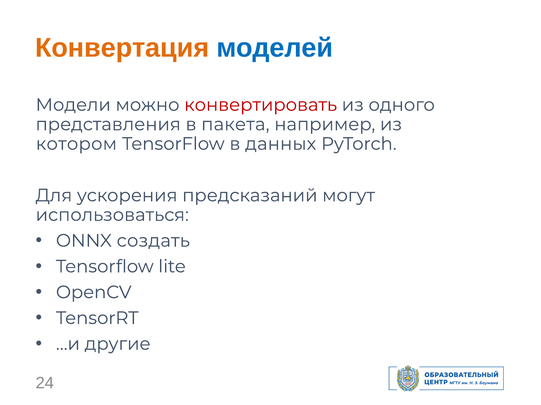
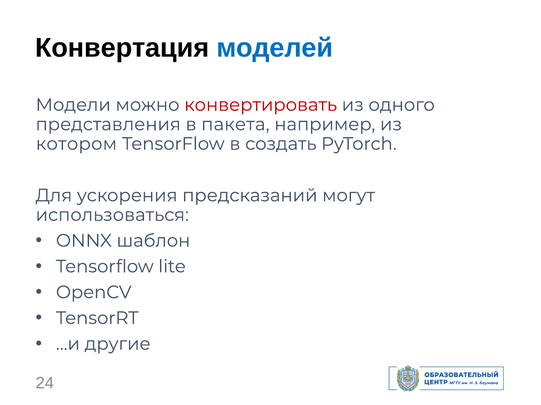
Конвертация colour: orange -> black (122, 48)
данных: данных -> создать (281, 144)
создать: создать -> шаблон (153, 240)
